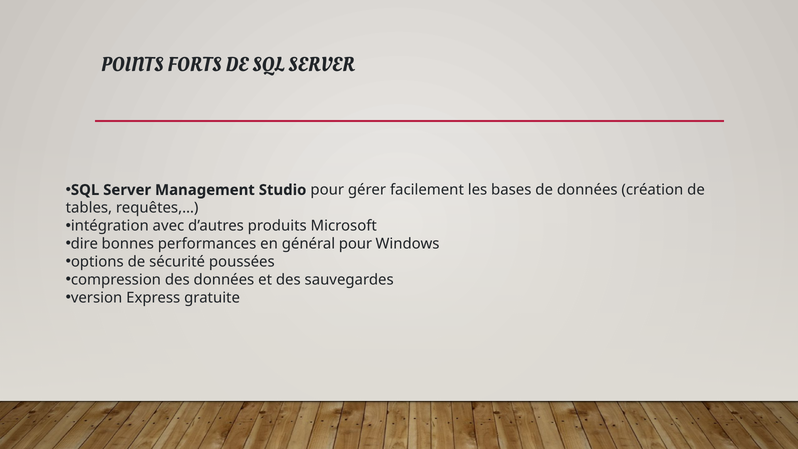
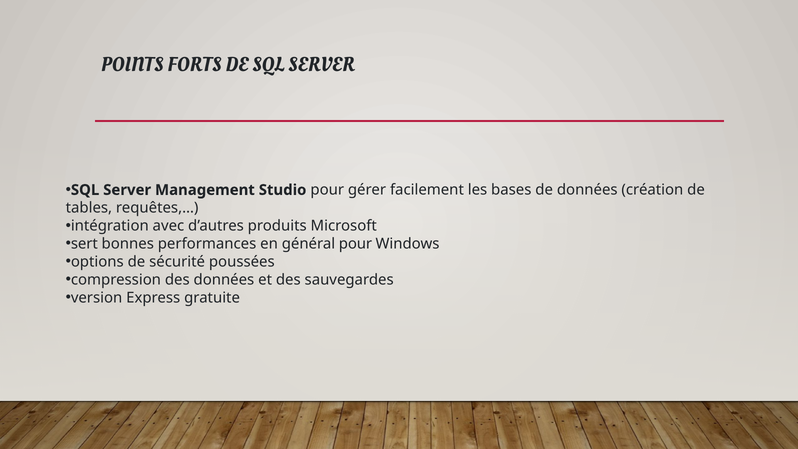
dire: dire -> sert (84, 244)
